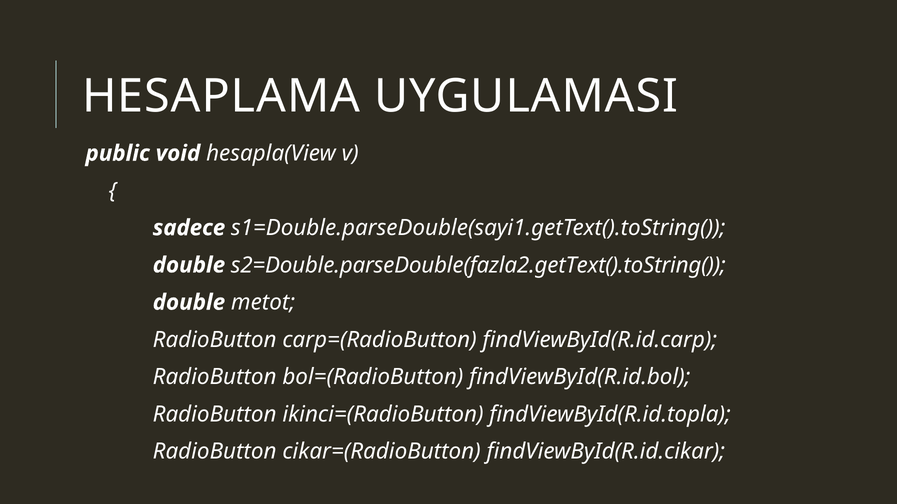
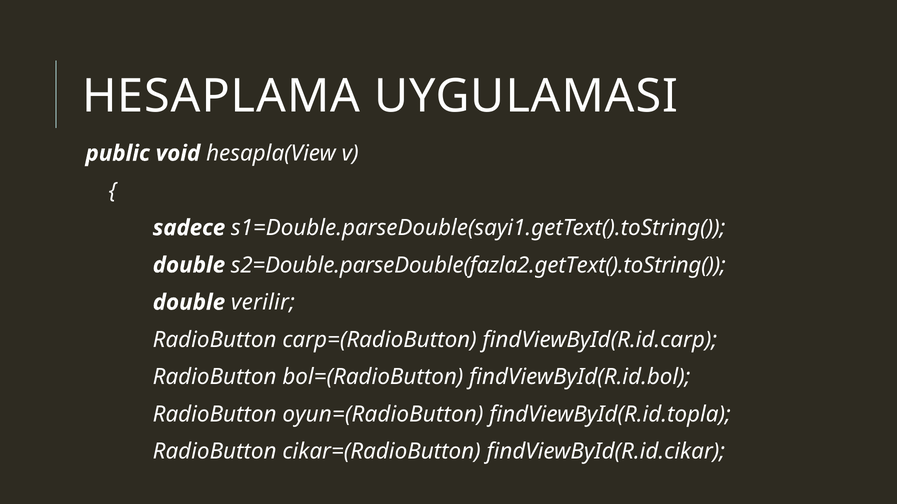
metot: metot -> verilir (263, 303)
ikinci=(RadioButton: ikinci=(RadioButton -> oyun=(RadioButton (383, 415)
